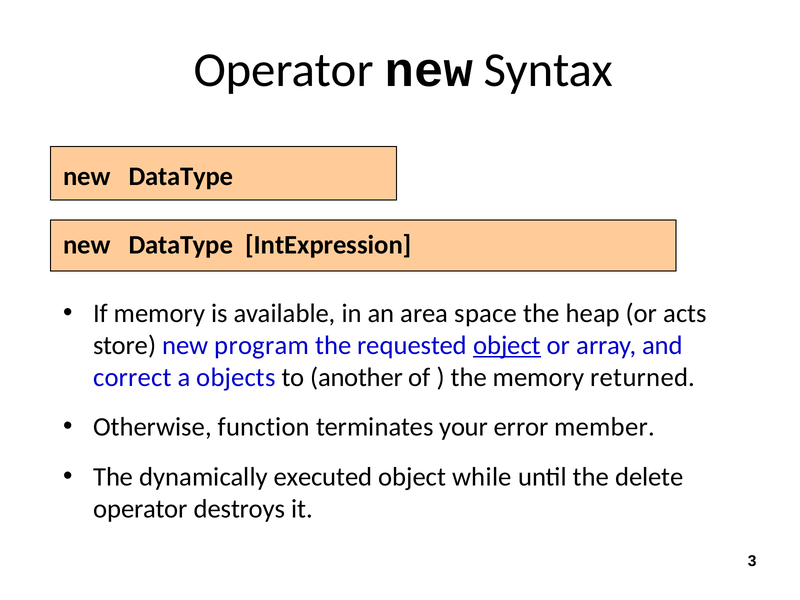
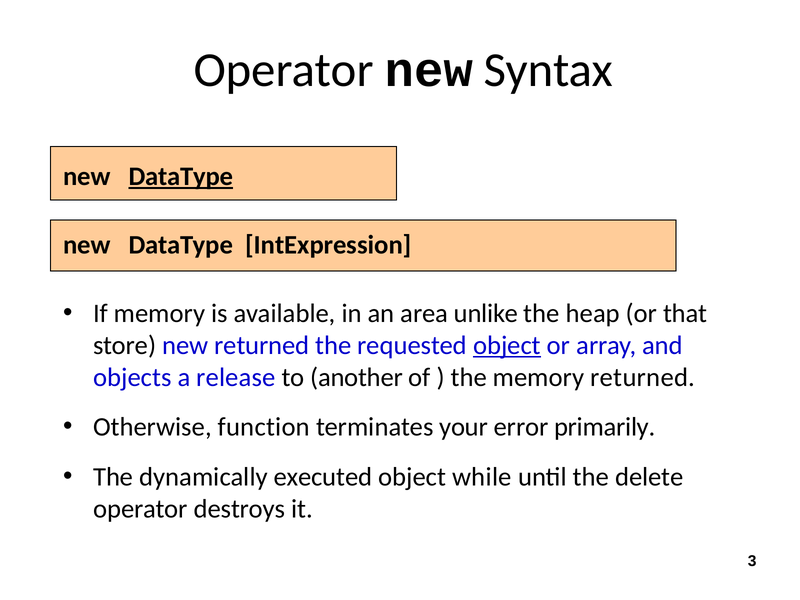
DataType underline: none -> present (181, 177)
space: space -> unlike (486, 313)
acts: acts -> that (685, 313)
new program: program -> returned (262, 345)
correct: correct -> objects (132, 377)
objects: objects -> release (236, 377)
member: member -> primarily (605, 427)
